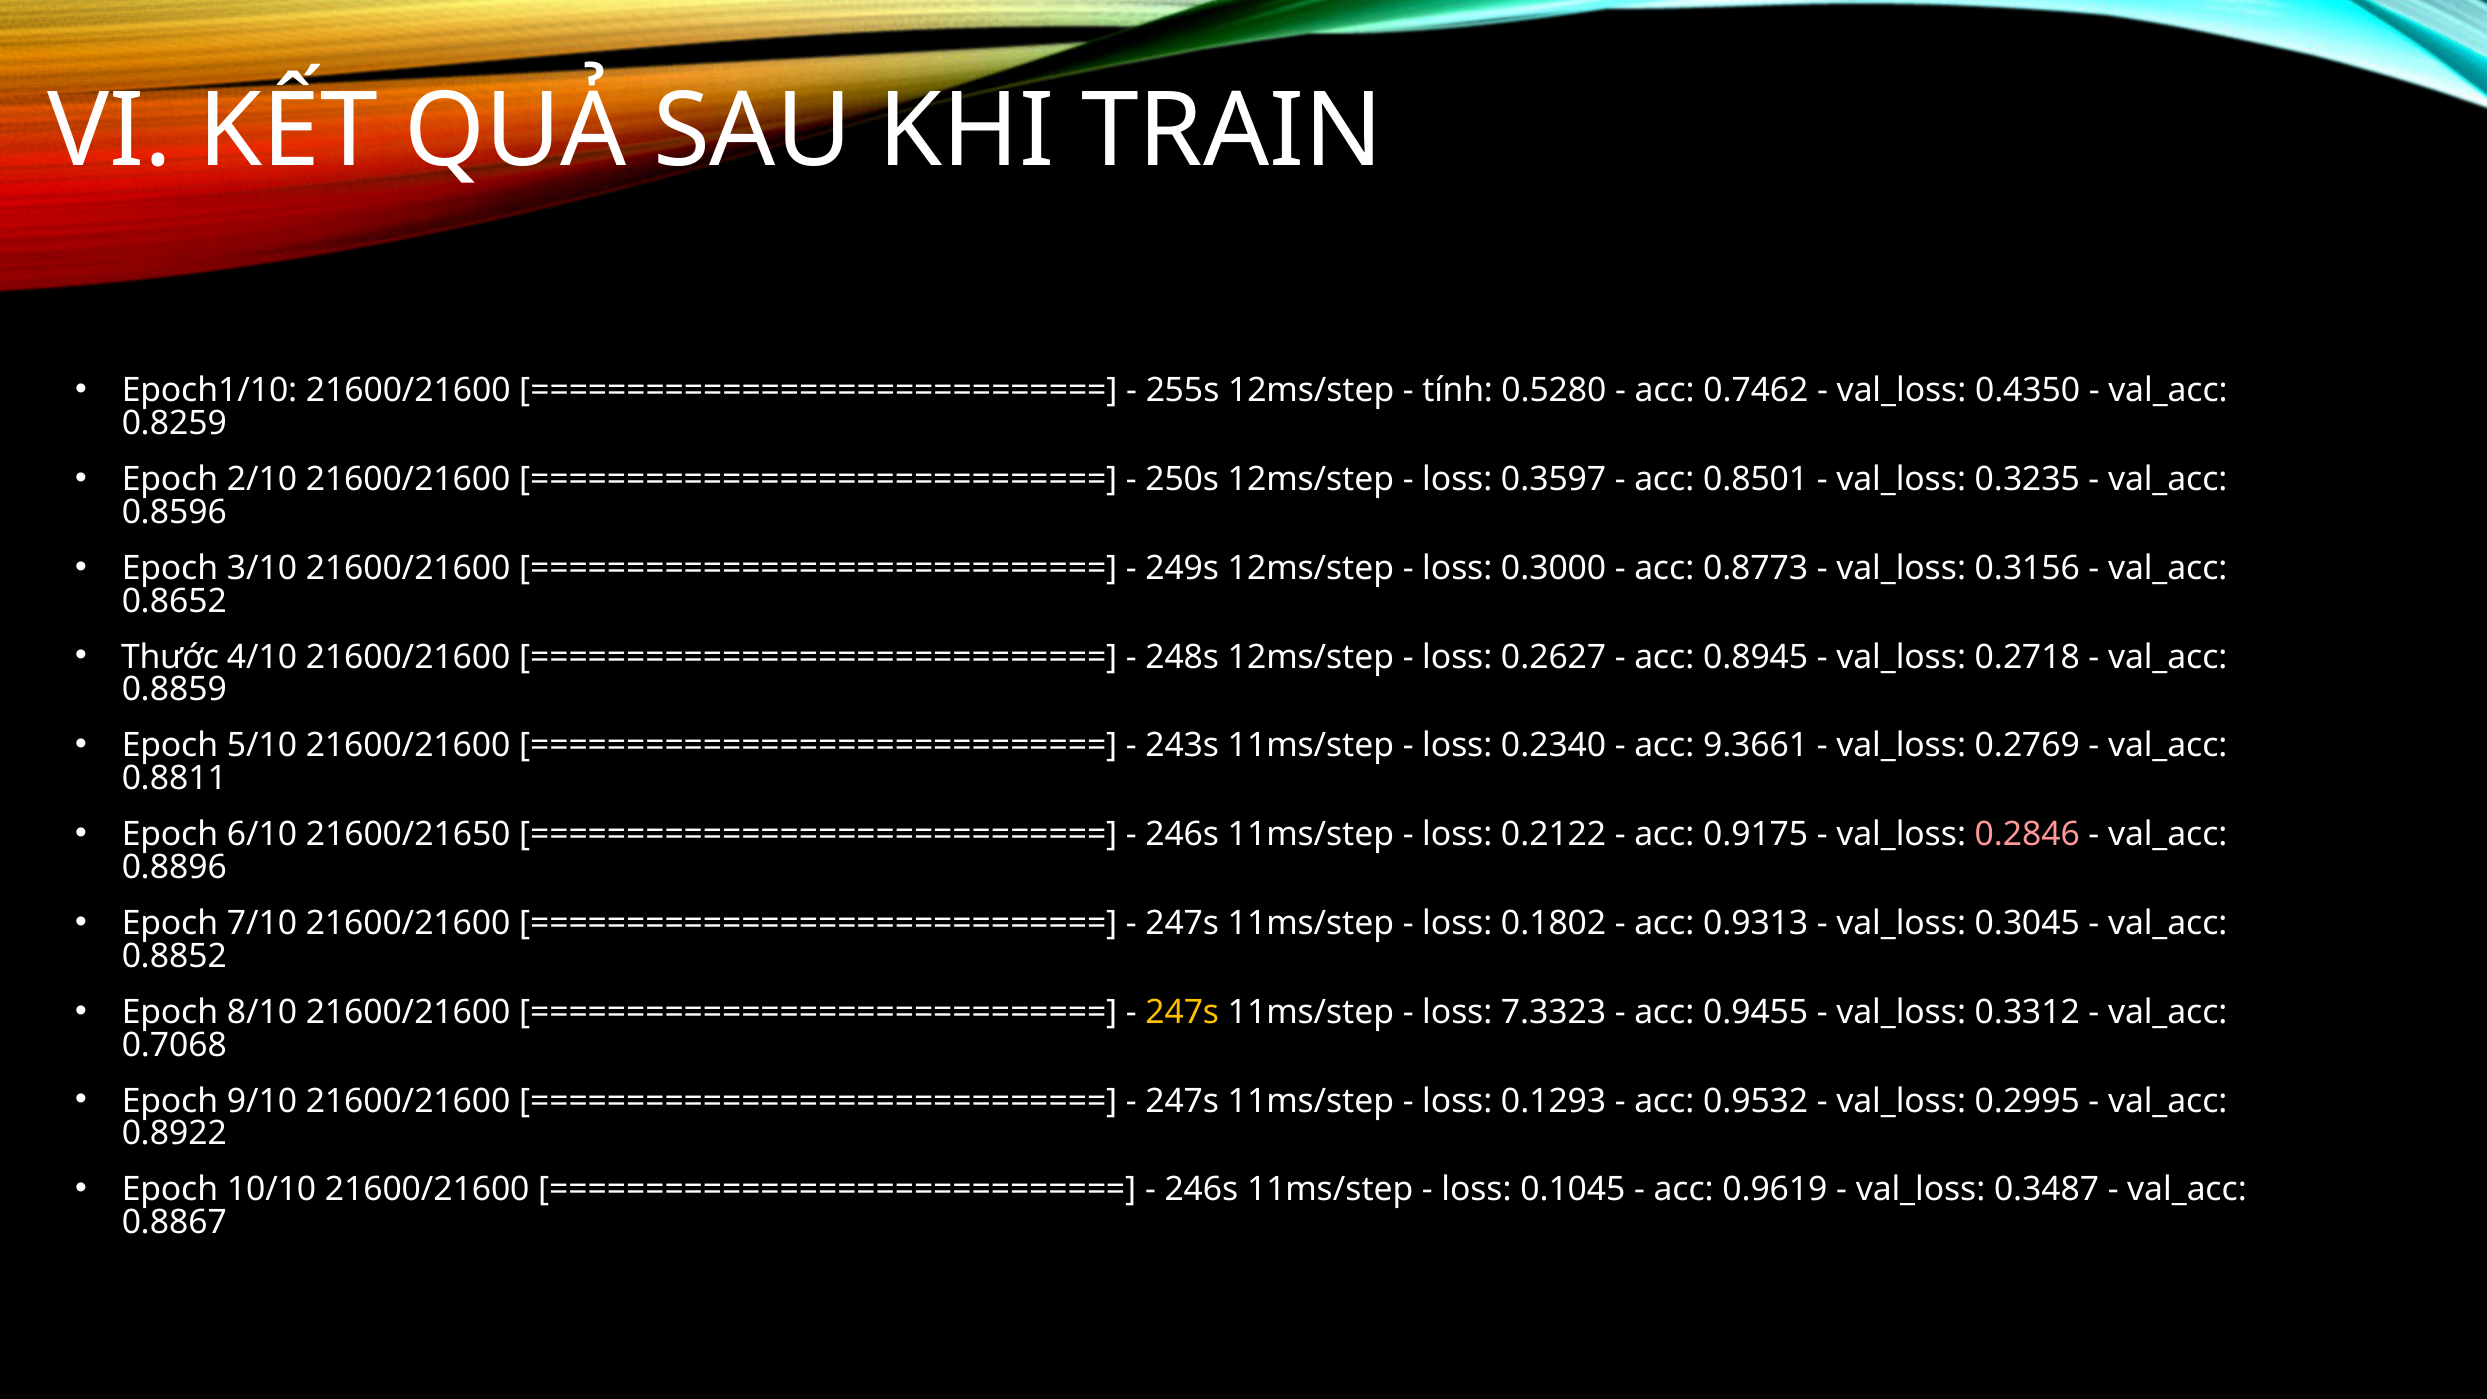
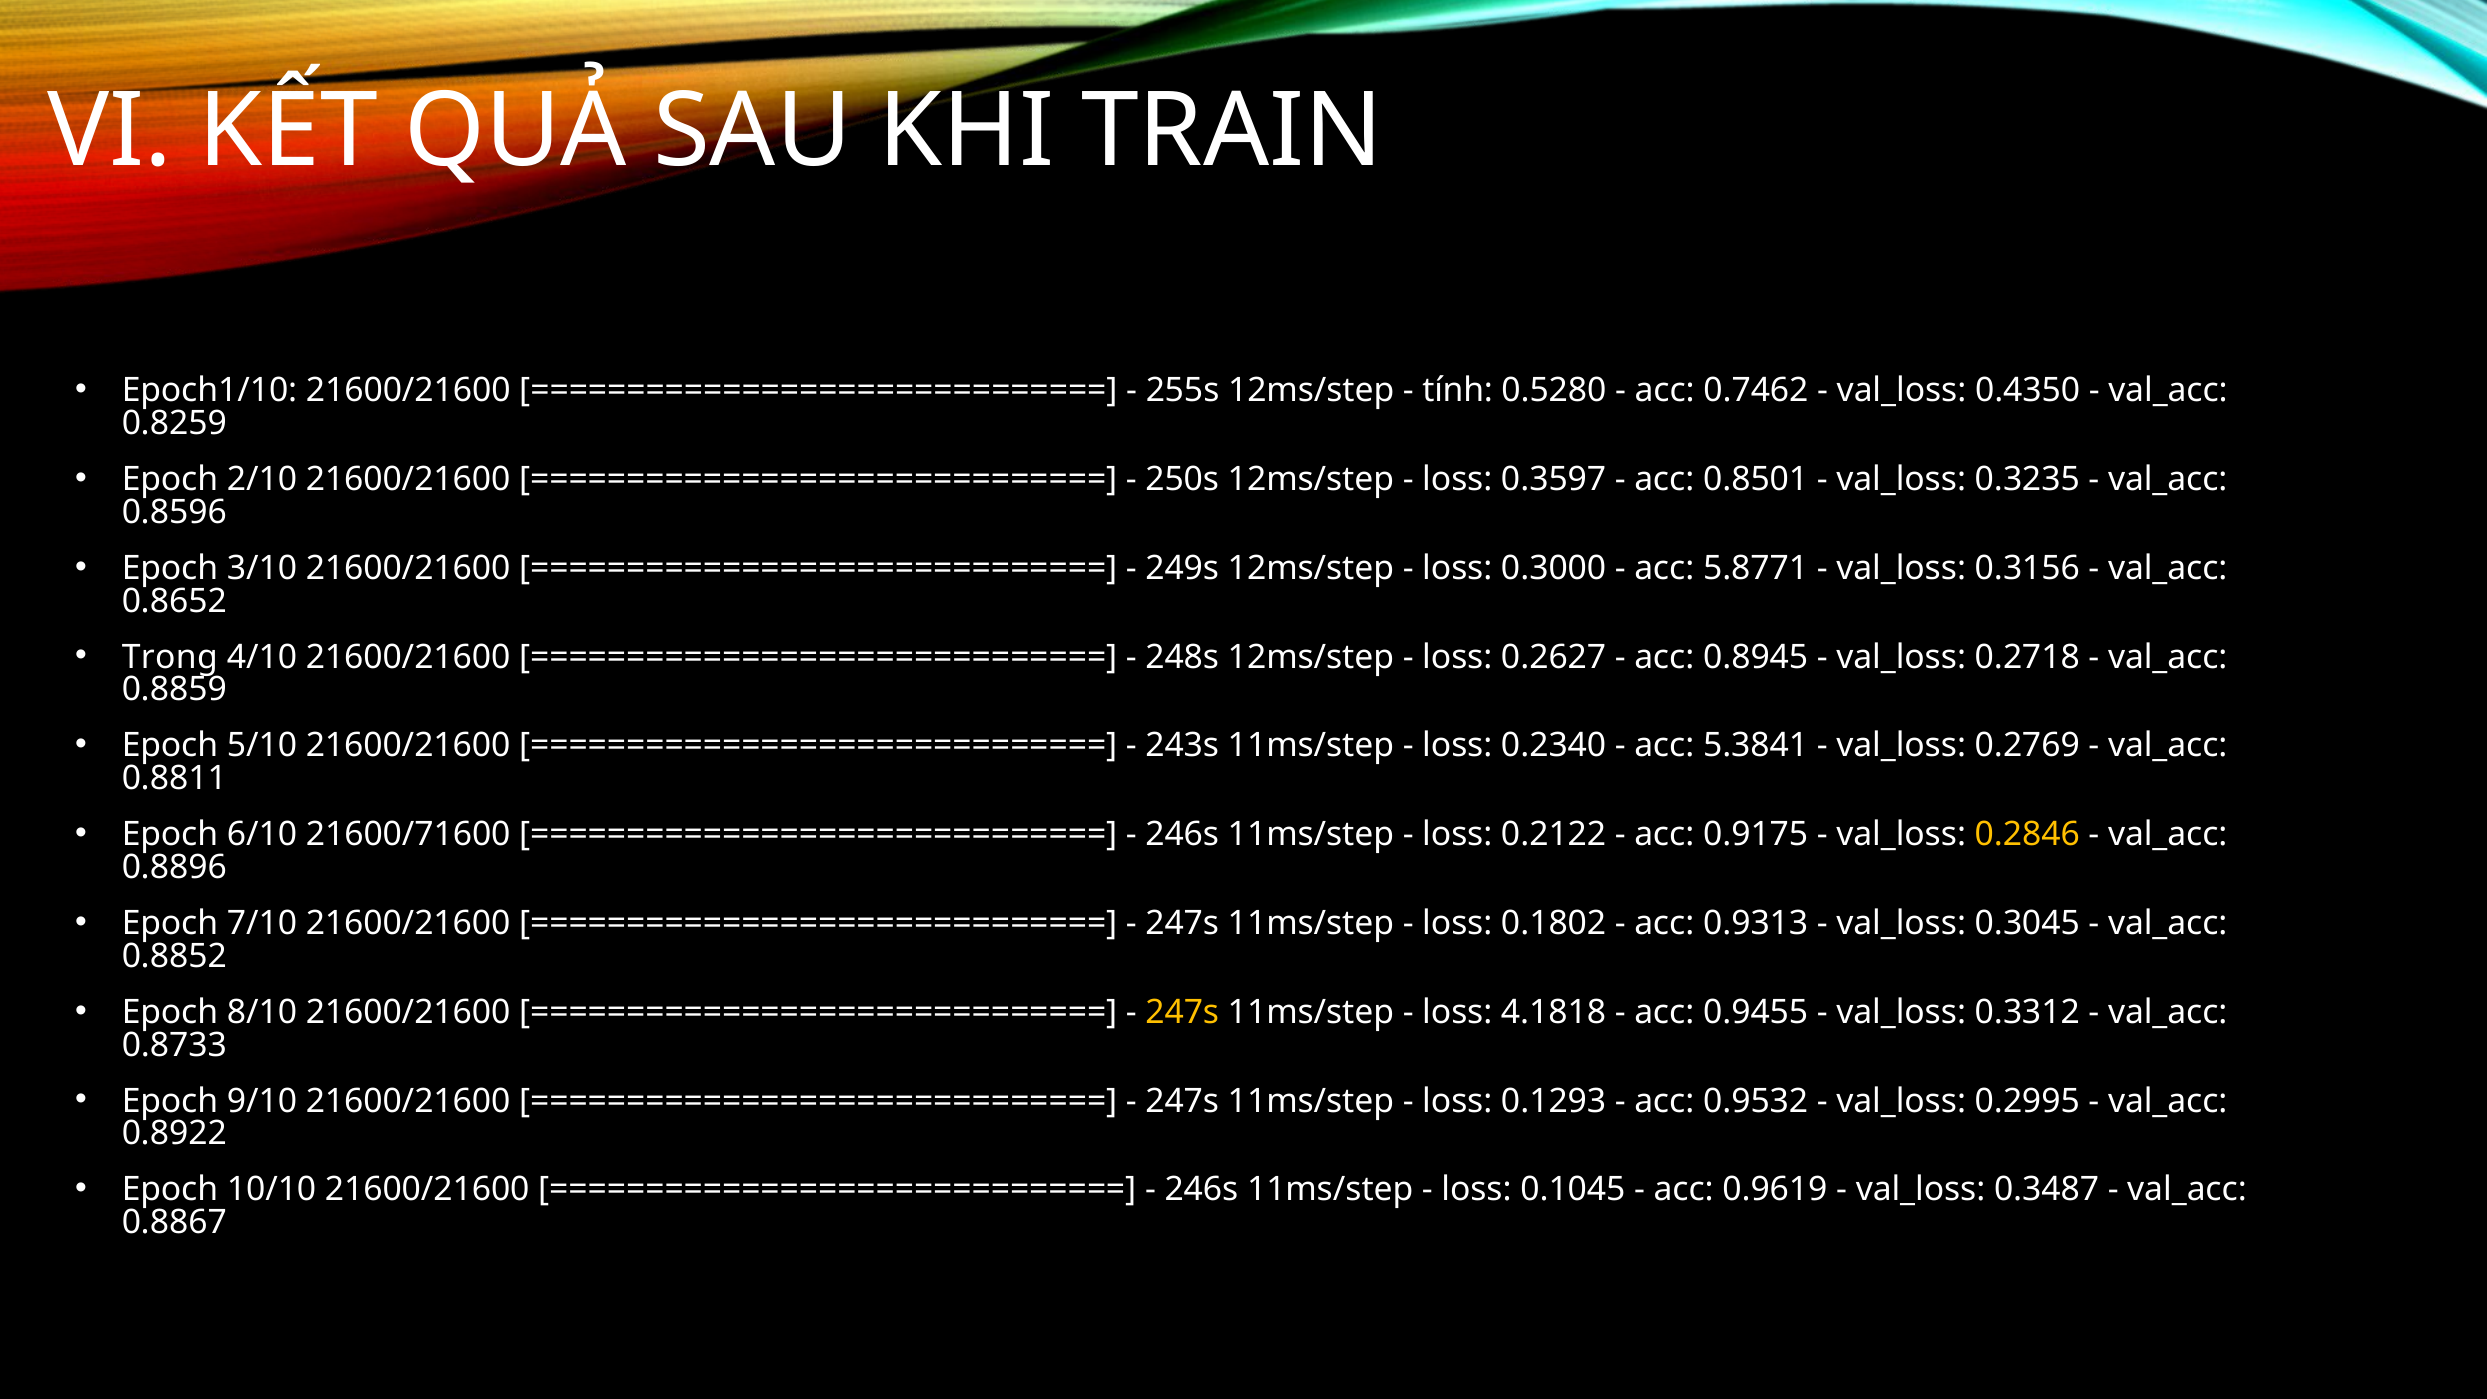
0.8773: 0.8773 -> 5.8771 (1756, 568)
Thước: Thước -> Trong (170, 657)
9.3661: 9.3661 -> 5.3841 (1756, 746)
21600/21650: 21600/21650 -> 21600/71600 (408, 835)
0.2846 colour: pink -> yellow (2027, 835)
7.3323: 7.3323 -> 4.1818 (1554, 1012)
0.7068: 0.7068 -> 0.8733 (174, 1045)
